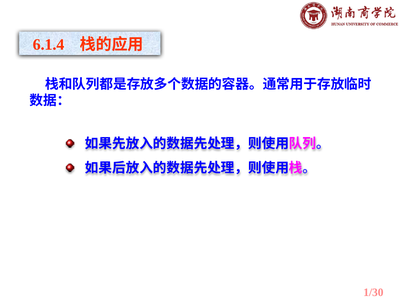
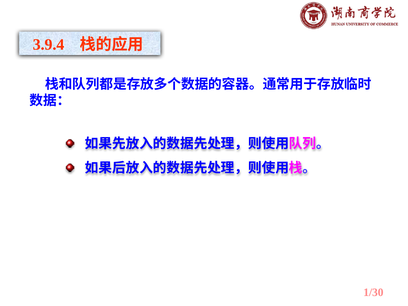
6.1.4: 6.1.4 -> 3.9.4 (49, 44)
